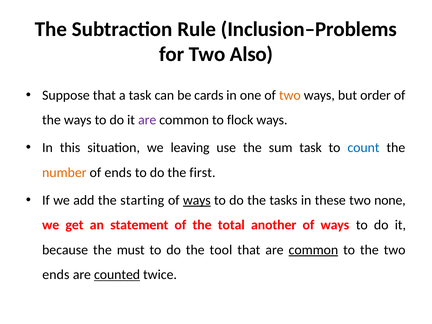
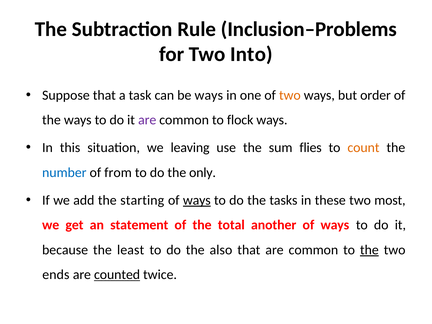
Also: Also -> Into (251, 54)
be cards: cards -> ways (209, 95)
sum task: task -> flies (311, 148)
count colour: blue -> orange (363, 148)
number colour: orange -> blue (64, 173)
of ends: ends -> from (118, 173)
first: first -> only (203, 173)
none: none -> most (390, 200)
must: must -> least (131, 250)
tool: tool -> also (221, 250)
common underline: present -> none (313, 250)
the underline: none -> present (369, 250)
